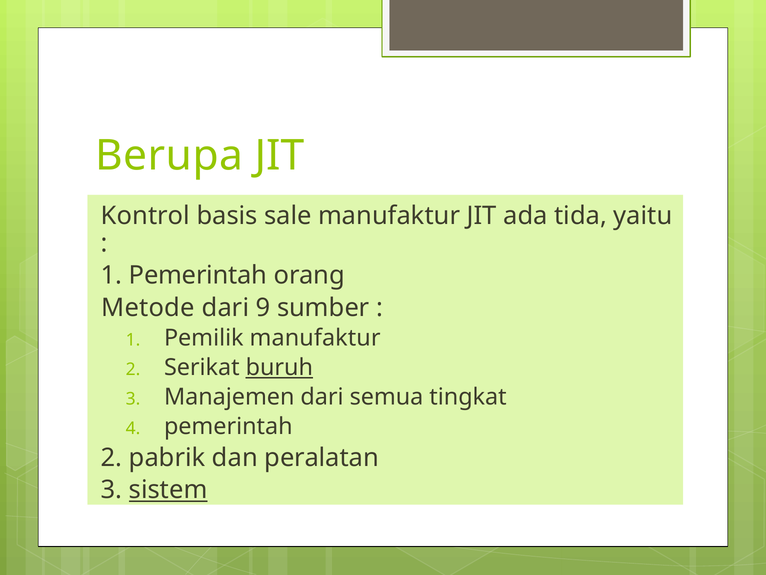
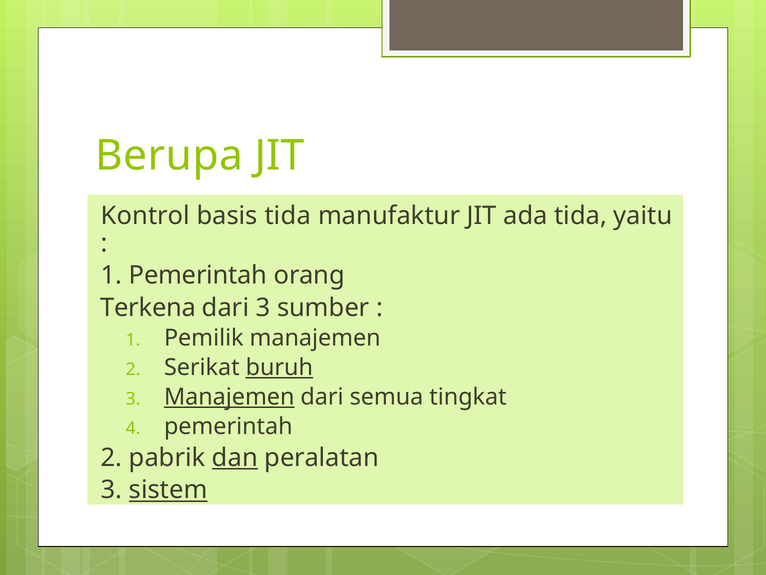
basis sale: sale -> tida (288, 216)
Metode: Metode -> Terkena (148, 307)
dari 9: 9 -> 3 (263, 307)
Pemilik manufaktur: manufaktur -> manajemen (315, 338)
Manajemen underline: none -> present (229, 397)
dan underline: none -> present (235, 457)
